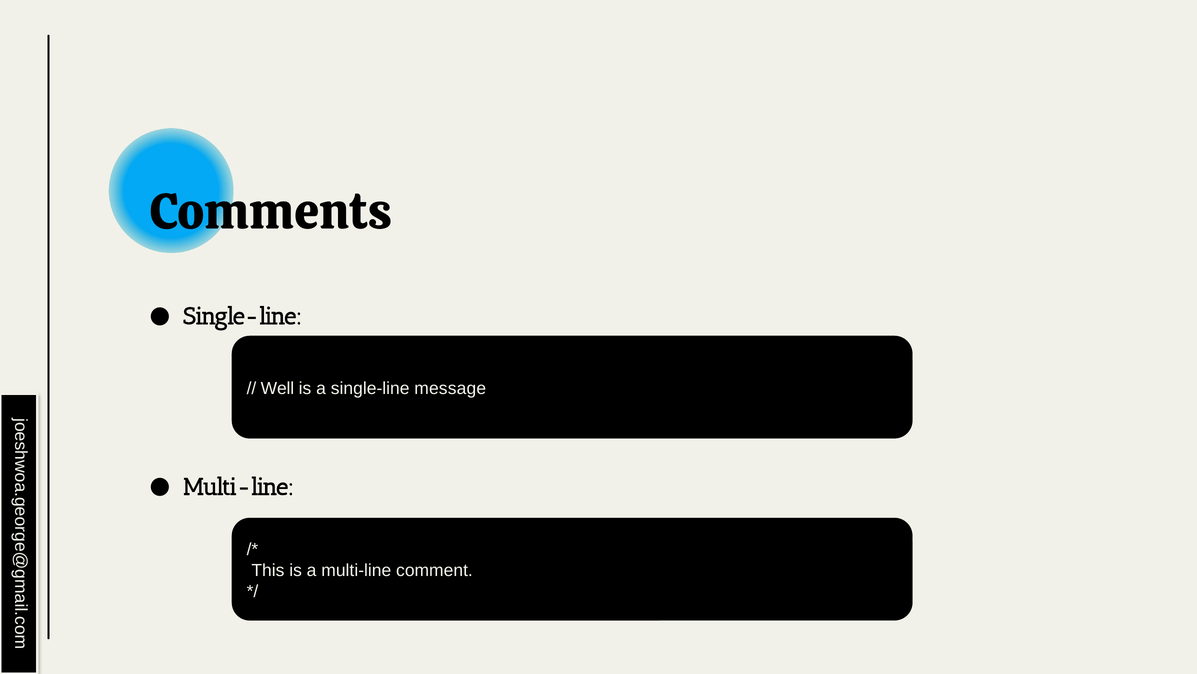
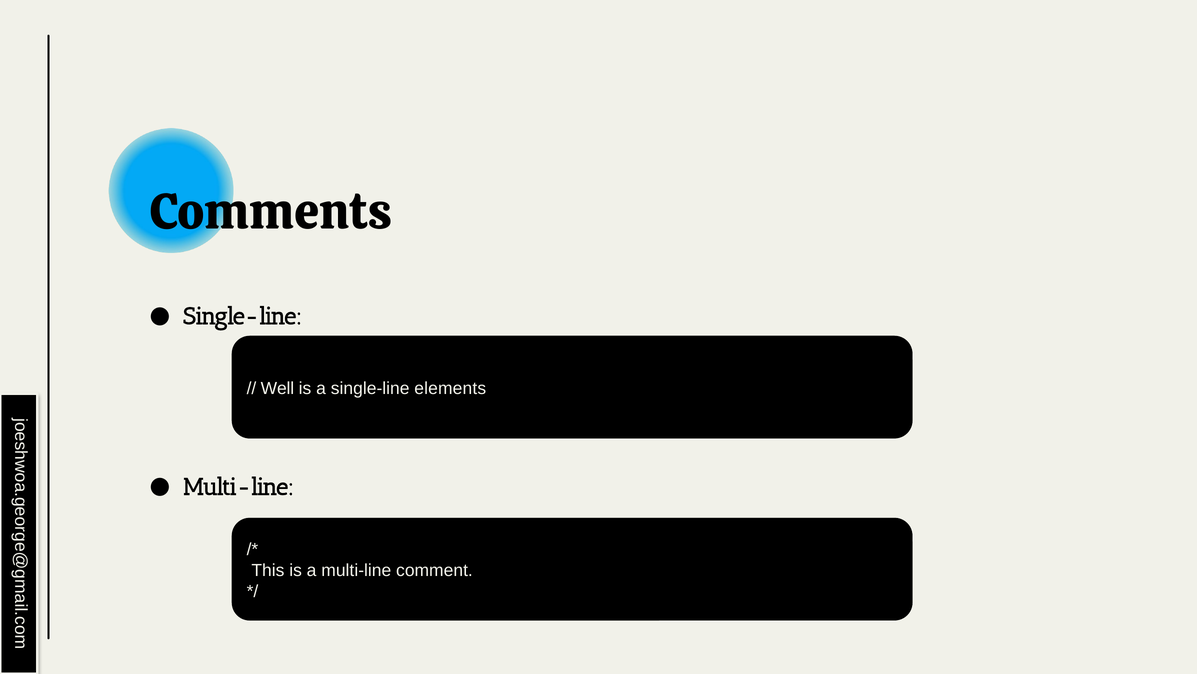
message: message -> elements (450, 388)
